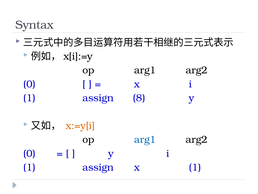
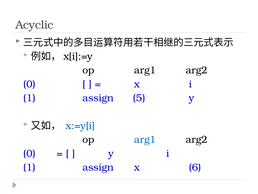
Syntax: Syntax -> Acyclic (34, 25)
8: 8 -> 5 (139, 98)
x:=y[i colour: orange -> blue (80, 125)
x 1: 1 -> 6 (195, 167)
